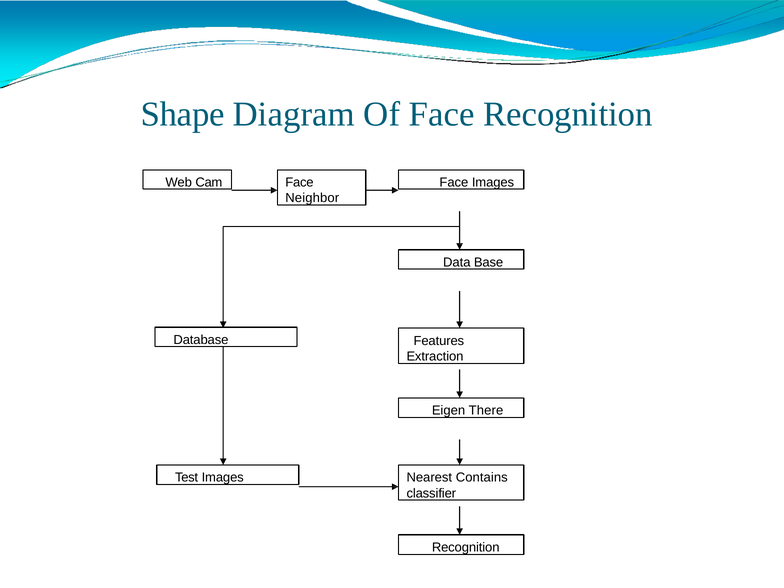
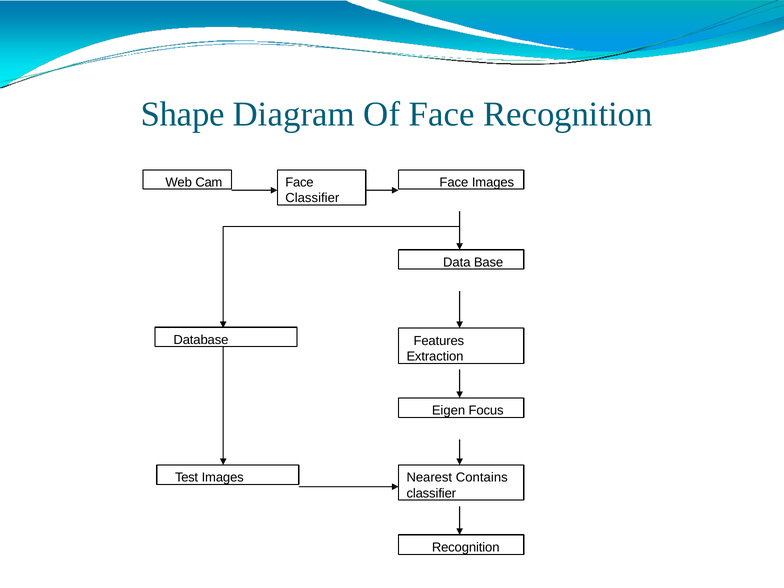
Neighbor: Neighbor -> Classifier (312, 198)
There: There -> Focus (486, 411)
